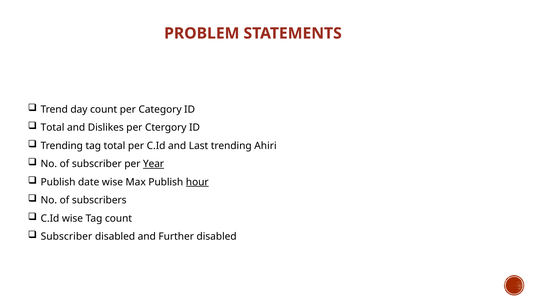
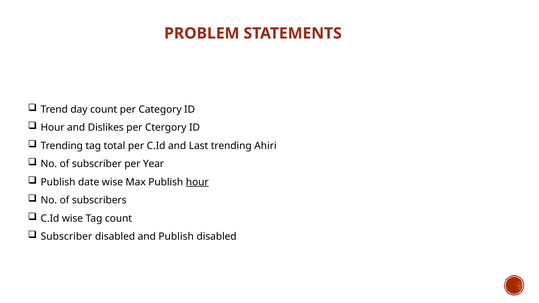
Total: Total -> Hour (53, 128)
Year underline: present -> none (154, 164)
and Further: Further -> Publish (176, 237)
